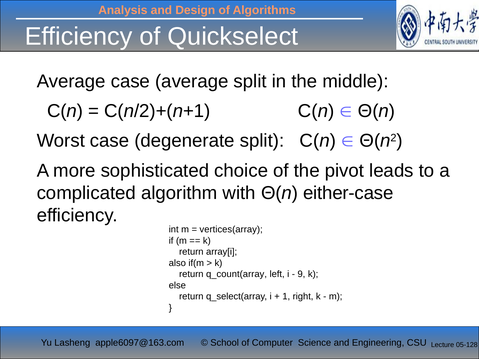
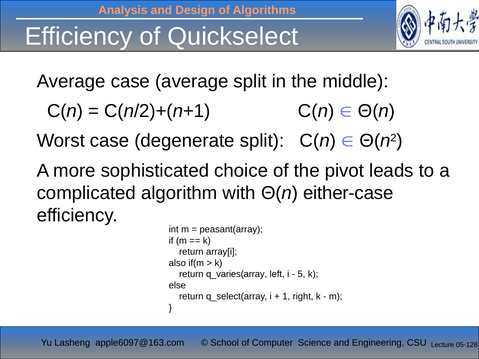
vertices(array: vertices(array -> peasant(array (231, 230)
q_count(array: q_count(array -> q_varies(array (237, 274)
9: 9 -> 5 (301, 274)
